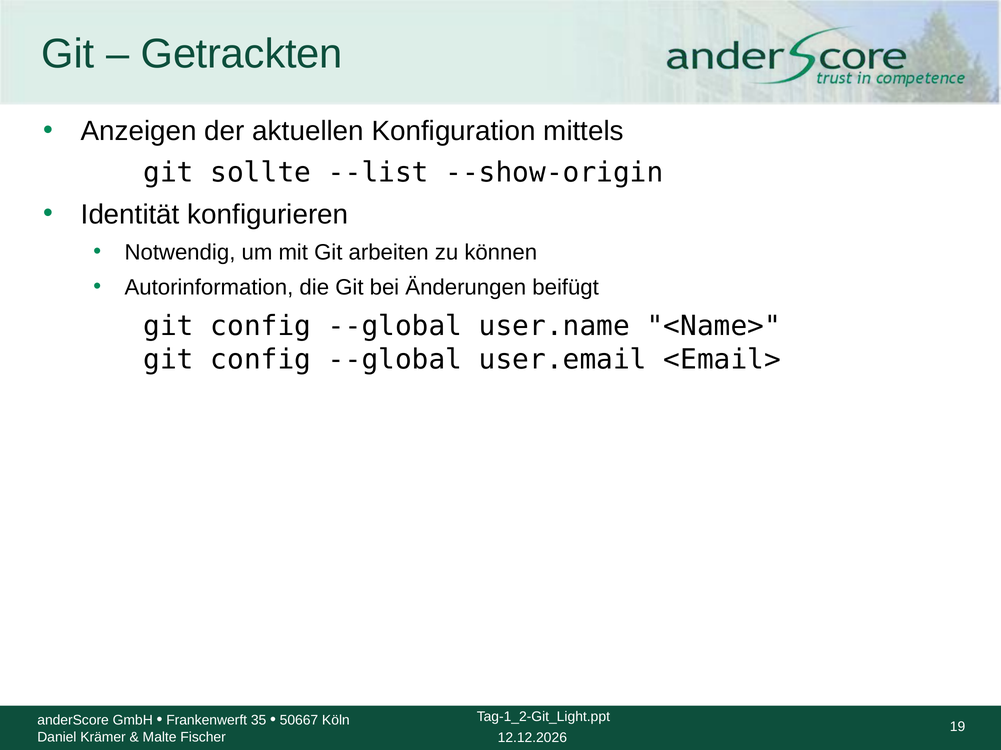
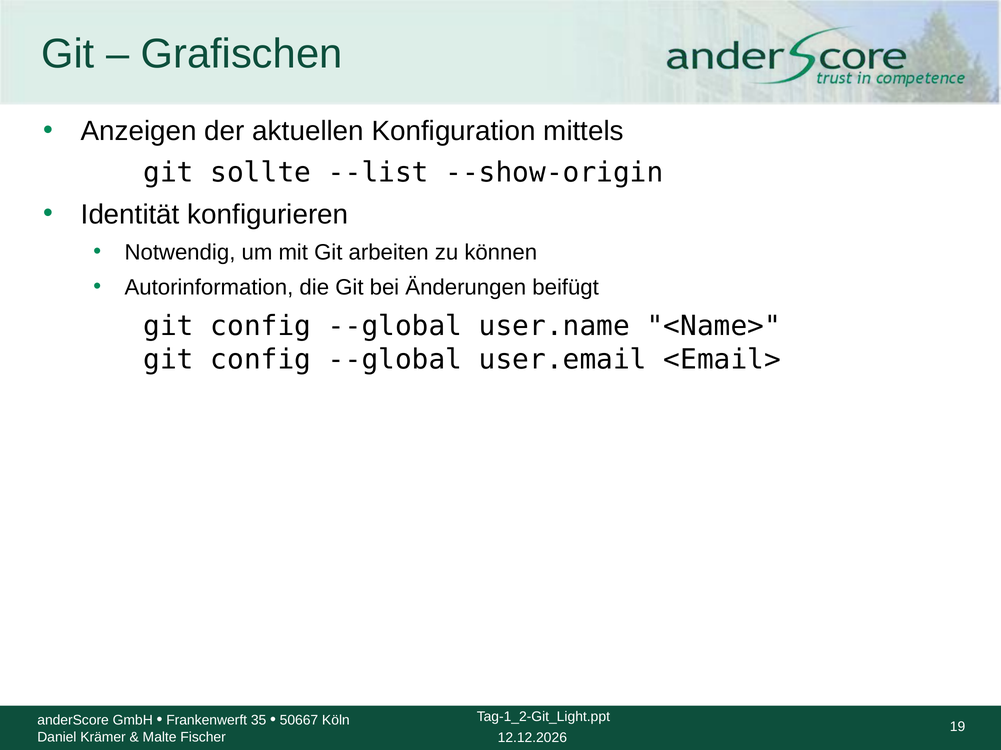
Getrackten: Getrackten -> Grafischen (242, 54)
